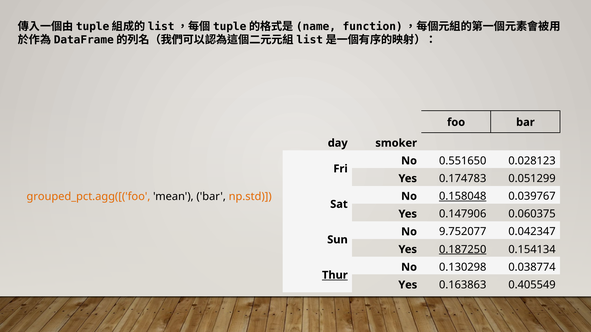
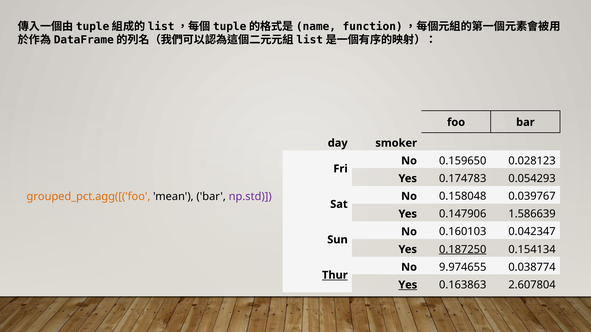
0.551650: 0.551650 -> 0.159650 (463, 161)
0.051299: 0.051299 -> 0.054293 (532, 179)
np.std colour: orange -> purple (250, 197)
0.158048 underline: present -> none (463, 196)
0.060375: 0.060375 -> 1.586639 (532, 214)
9.752077: 9.752077 -> 0.160103 (463, 232)
0.130298: 0.130298 -> 9.974655 (463, 267)
Yes underline: none -> present (408, 285)
0.405549: 0.405549 -> 2.607804 (532, 285)
